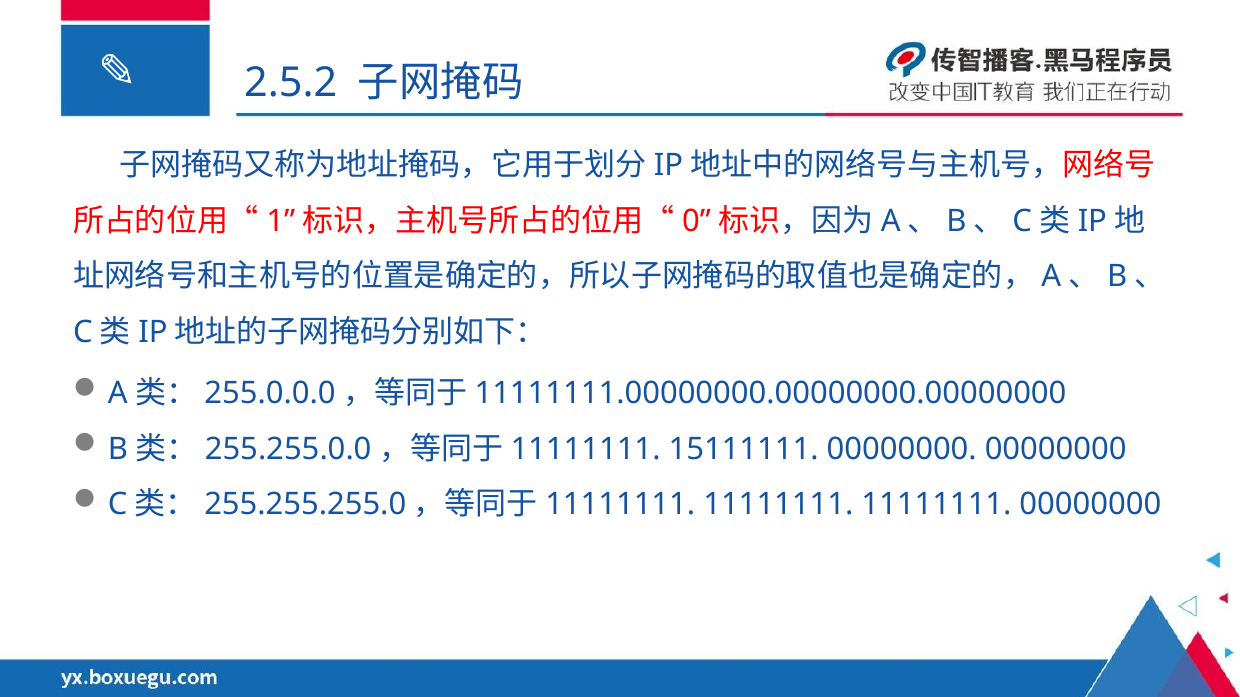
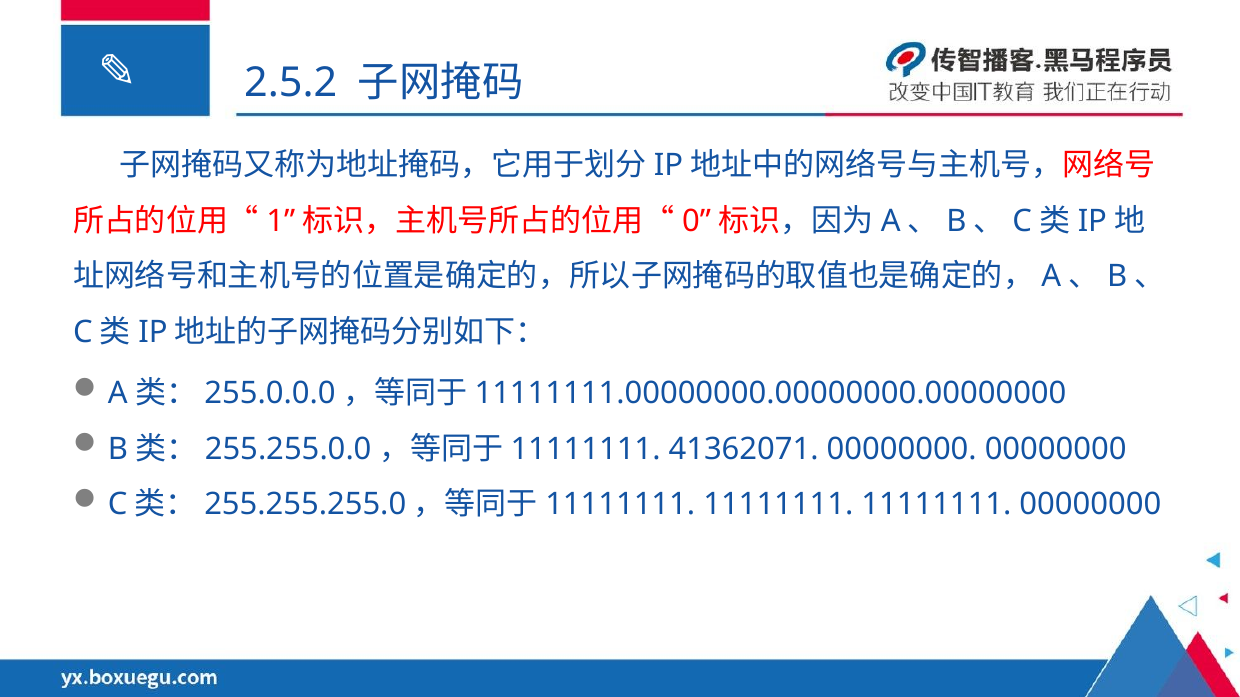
15111111: 15111111 -> 41362071 (744, 449)
